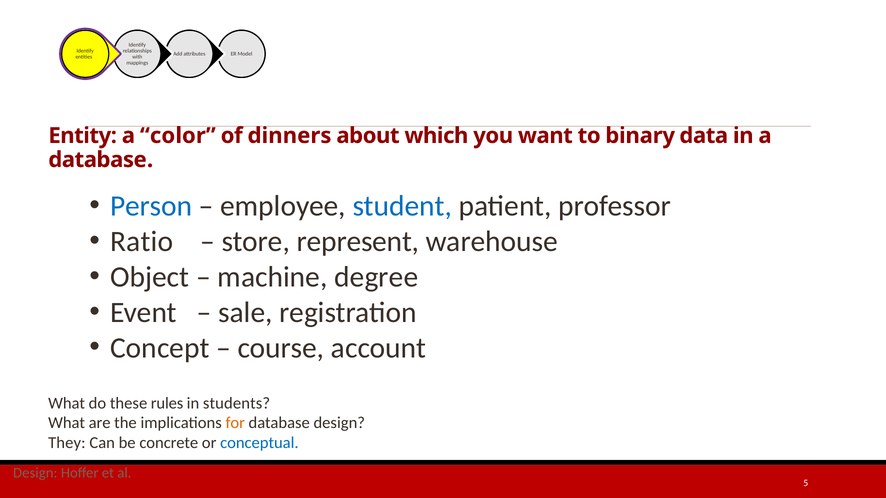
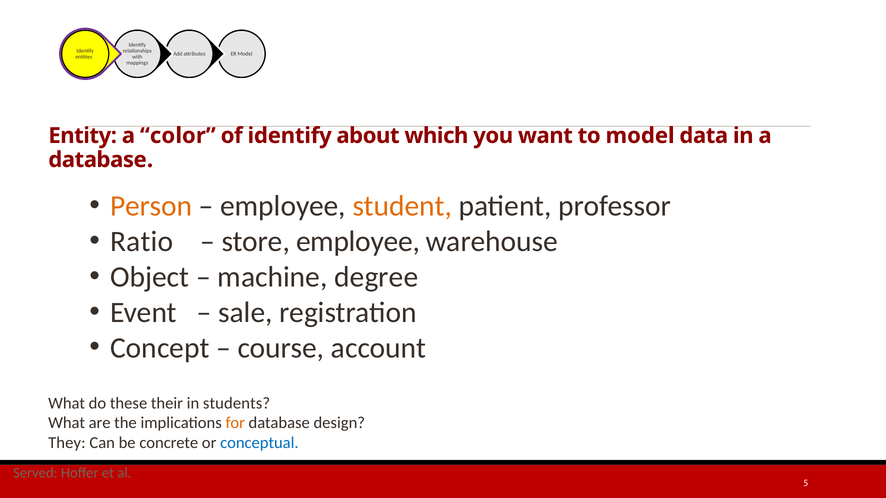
of dinners: dinners -> identify (290, 136)
to binary: binary -> model (640, 136)
Person colour: blue -> orange (151, 206)
student colour: blue -> orange (402, 206)
store represent: represent -> employee (358, 242)
rules: rules -> their (167, 403)
Design: Design -> Served (35, 473)
